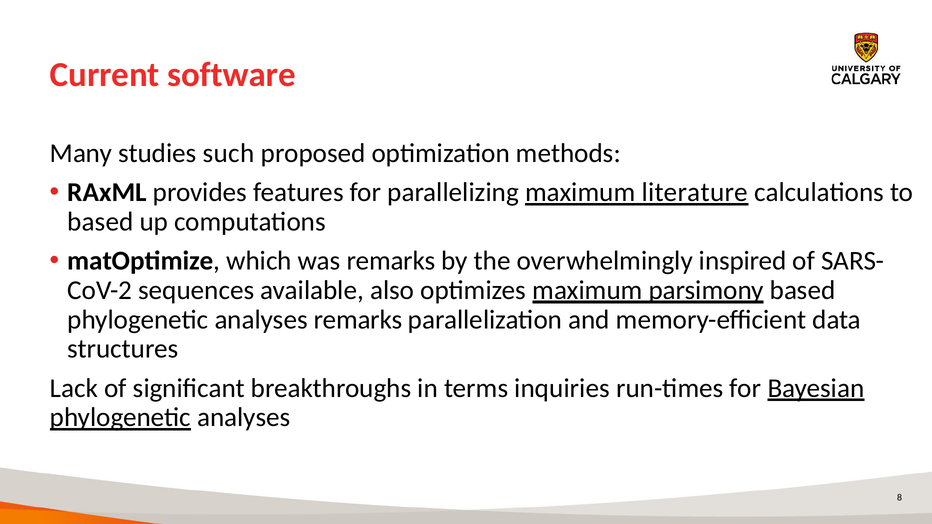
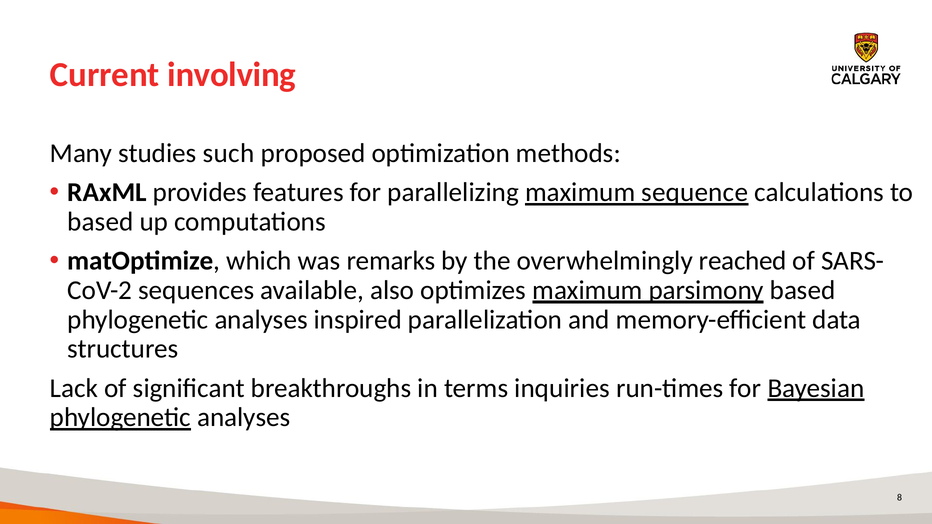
software: software -> involving (232, 75)
literature: literature -> sequence (695, 193)
inspired: inspired -> reached (743, 261)
analyses remarks: remarks -> inspired (358, 320)
